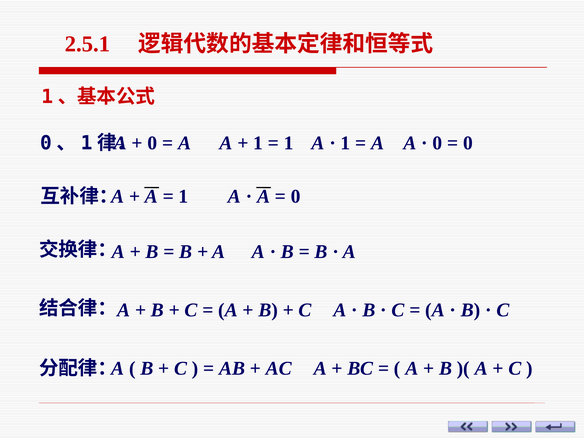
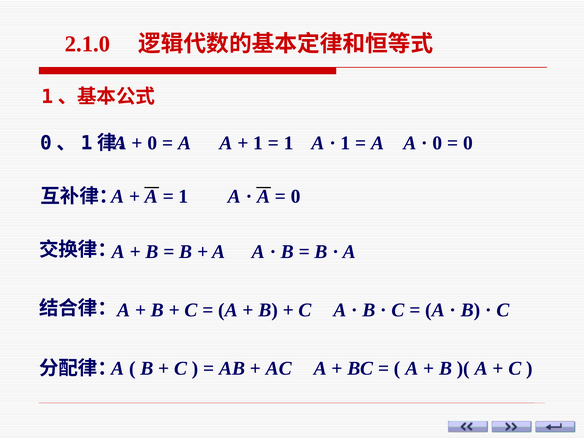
2.5.1: 2.5.1 -> 2.1.0 (87, 44)
